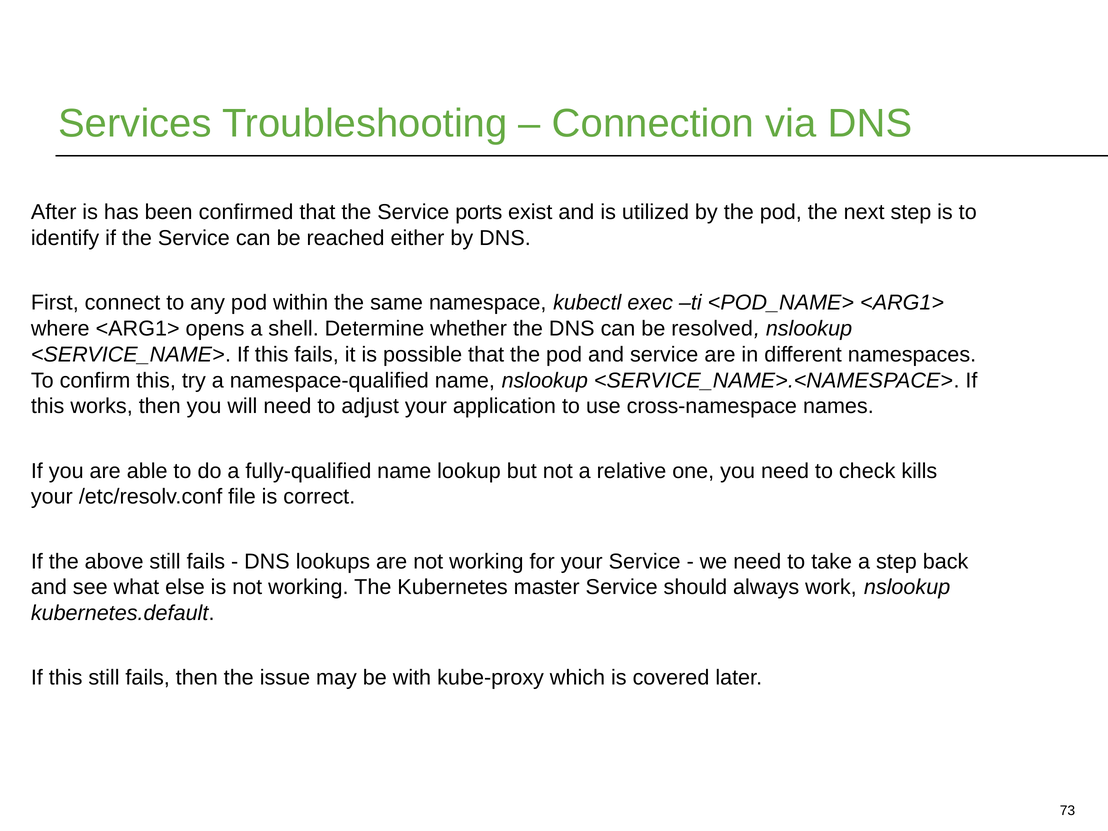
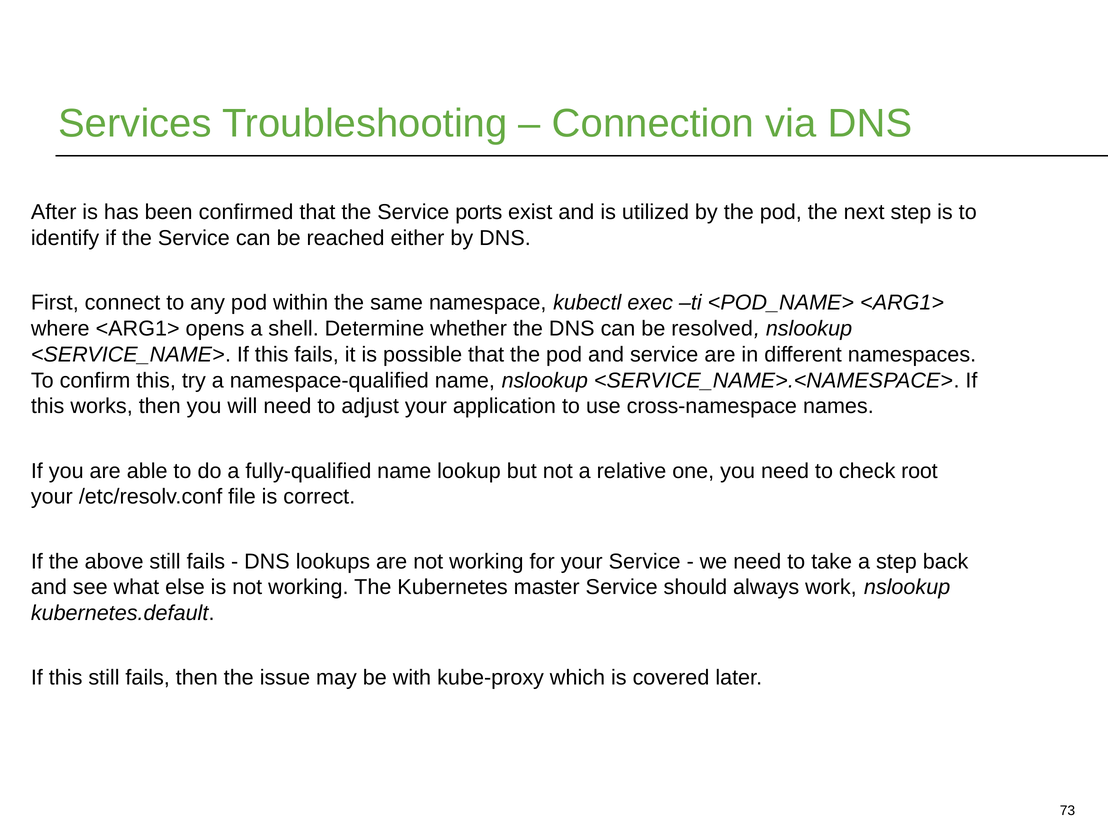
kills: kills -> root (919, 471)
